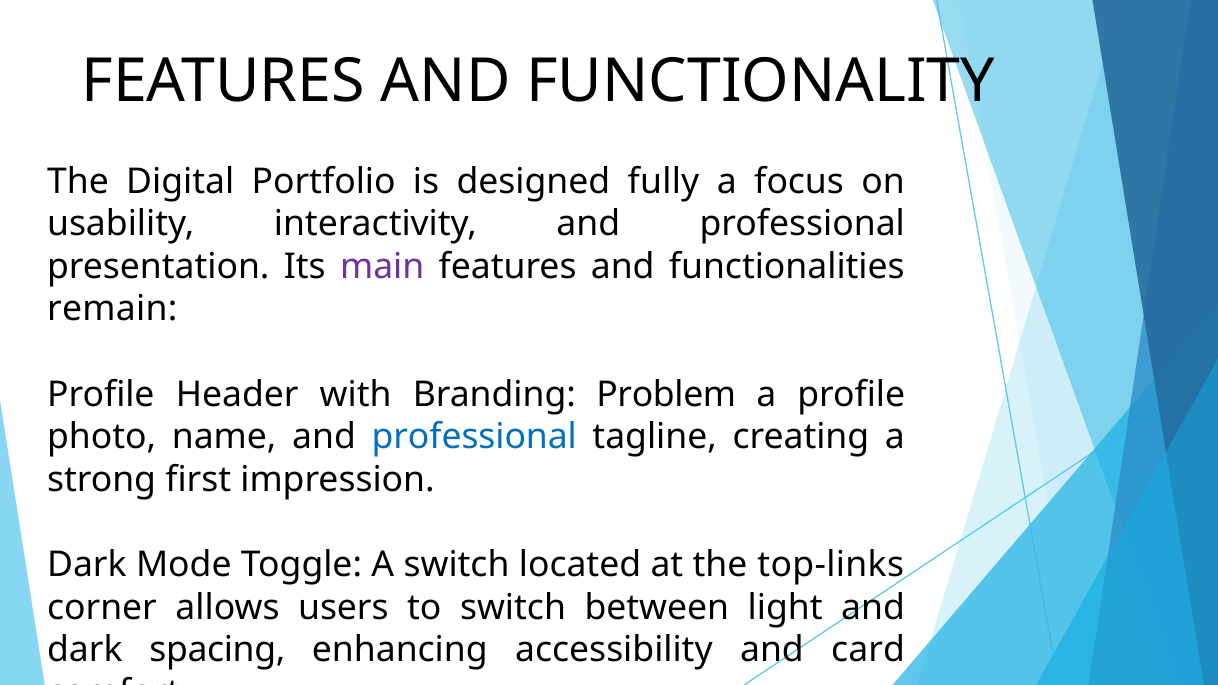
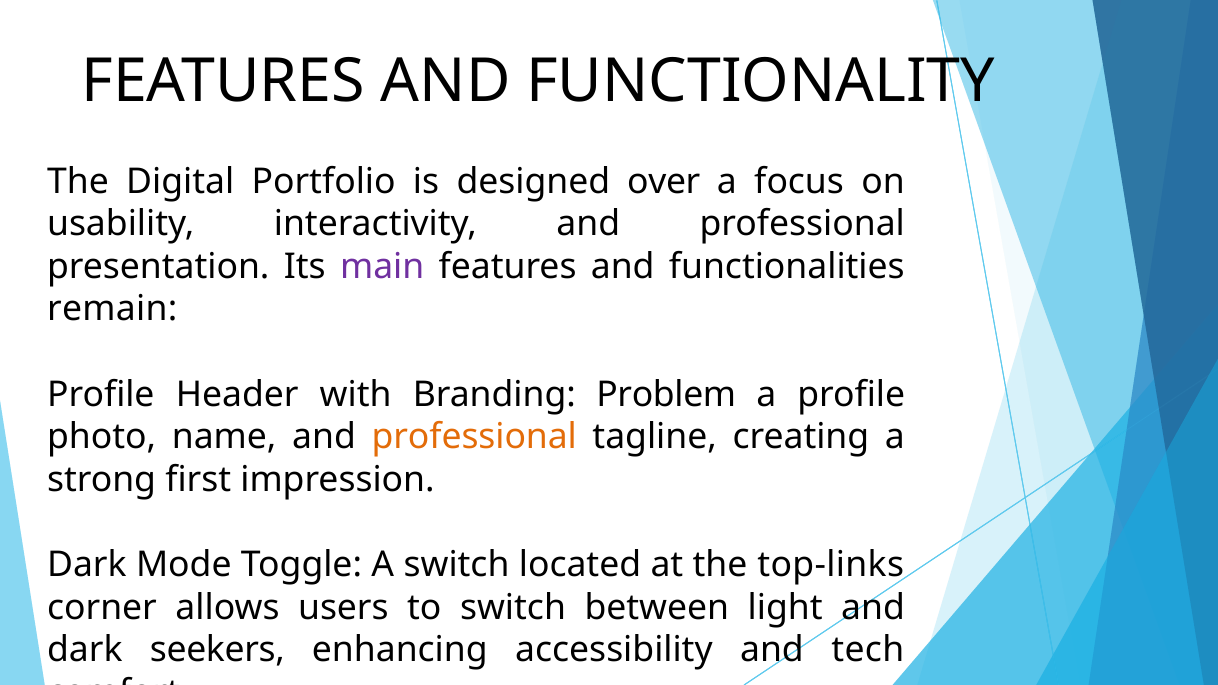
fully: fully -> over (664, 181)
professional colour: blue -> orange (474, 437)
spacing: spacing -> seekers (217, 650)
card: card -> tech (868, 650)
